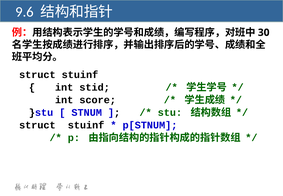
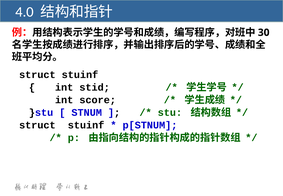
9.6: 9.6 -> 4.0 (24, 12)
